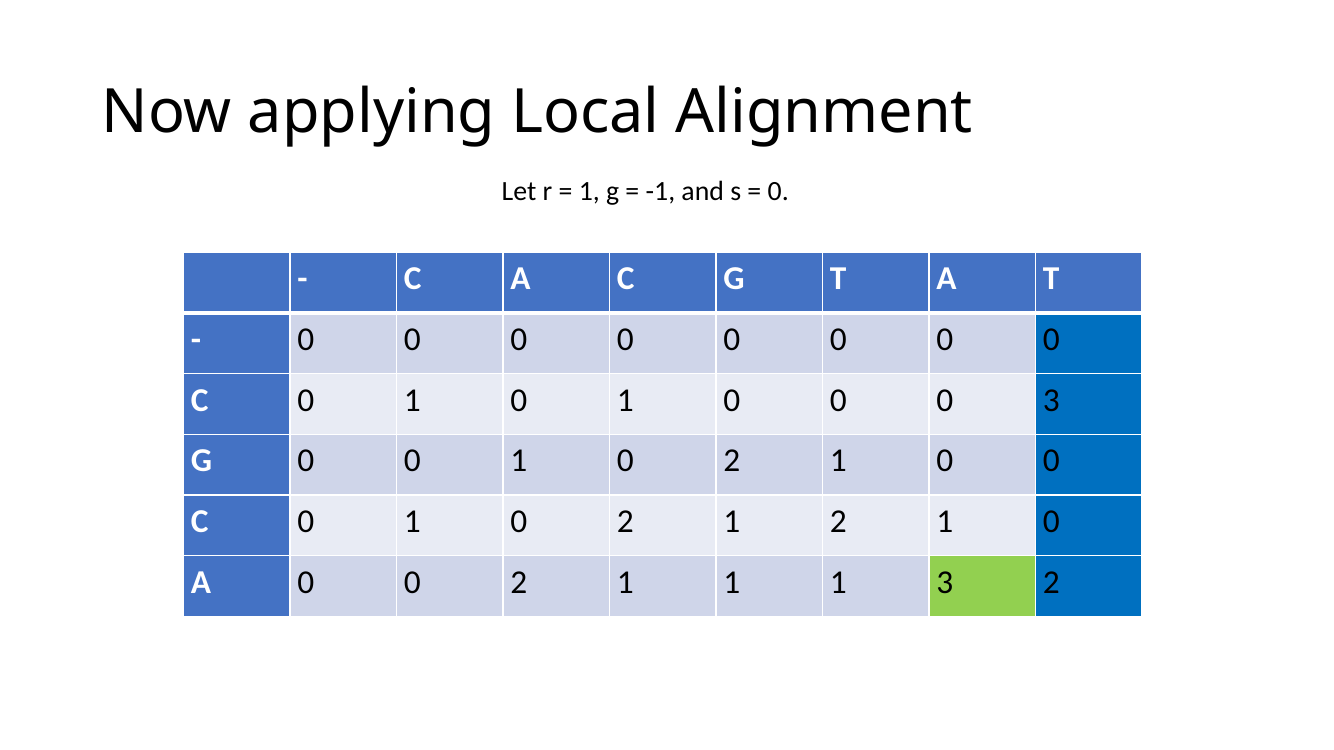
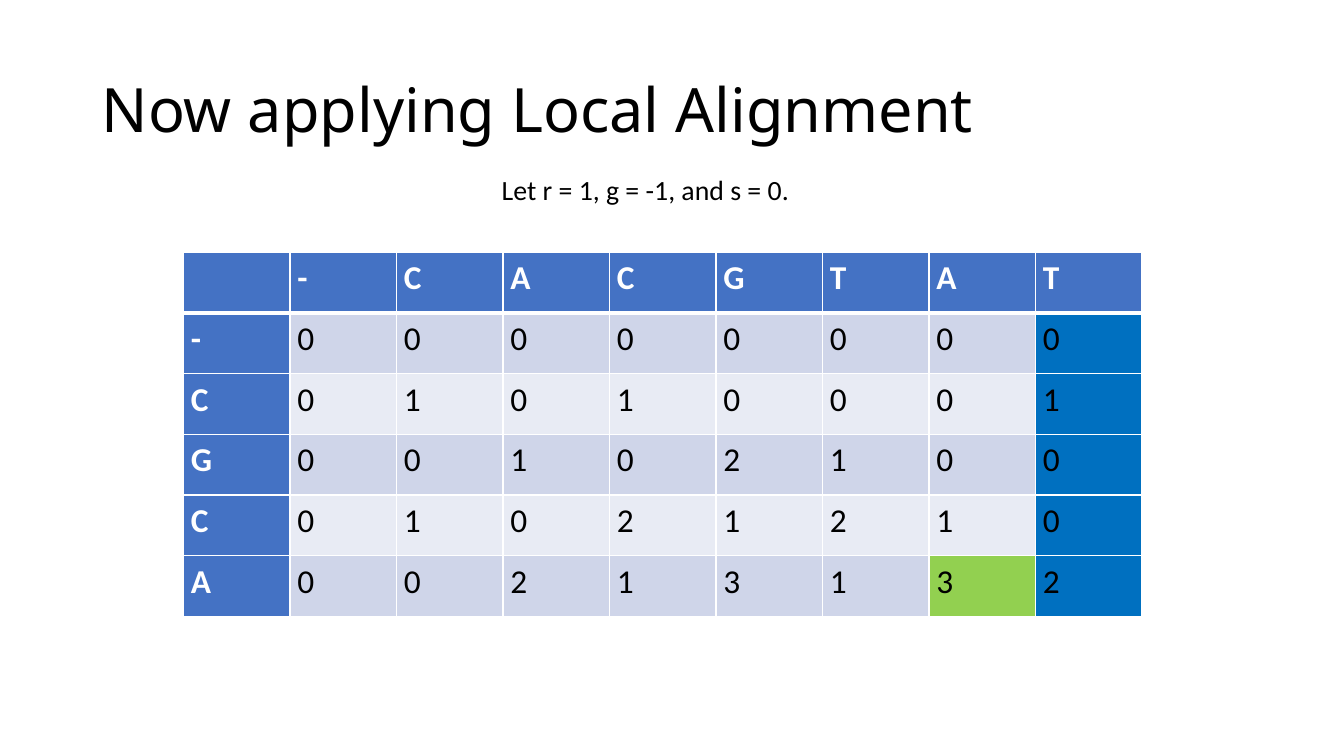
0 0 0 3: 3 -> 1 (1051, 400)
2 1 1: 1 -> 3 (732, 583)
